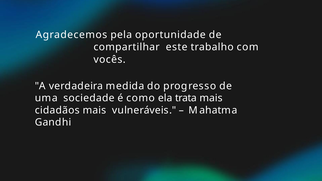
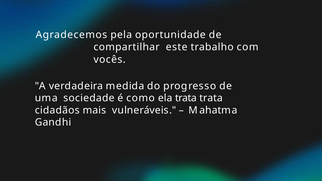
trata mais: mais -> trata (211, 98)
